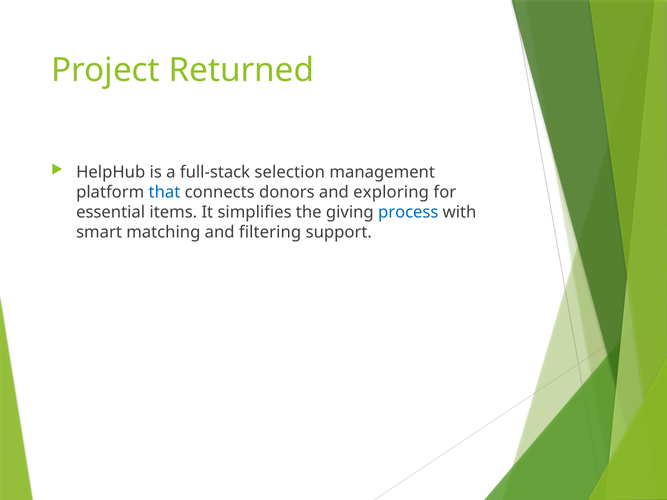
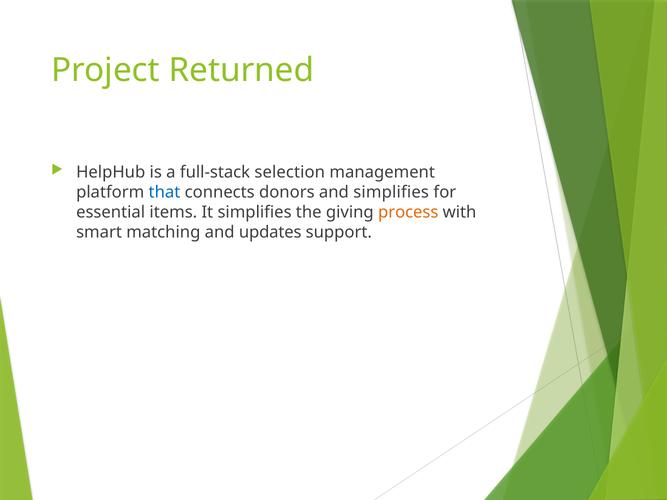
and exploring: exploring -> simplifies (391, 192)
process colour: blue -> orange (408, 212)
filtering: filtering -> updates (270, 232)
